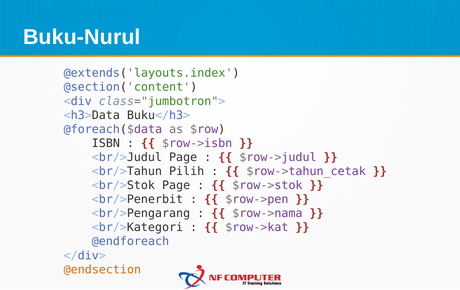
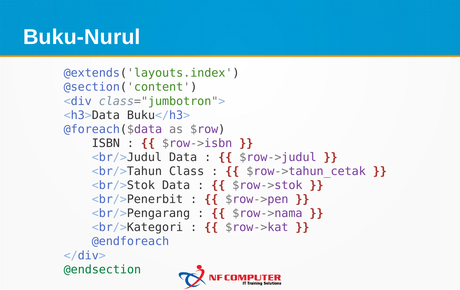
<br/>Judul Page: Page -> Data (183, 157)
Pilih: Pilih -> Class (187, 171)
<br/>Stok Page: Page -> Data (176, 185)
@endsection colour: orange -> green (102, 269)
